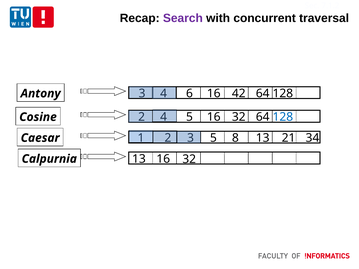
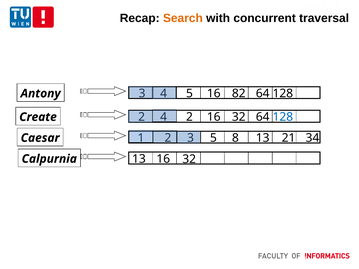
Search colour: purple -> orange (183, 18)
6: 6 -> 5 (189, 94)
42: 42 -> 82 (239, 94)
5: 5 -> 2 (189, 117)
Cosine: Cosine -> Create (38, 117)
